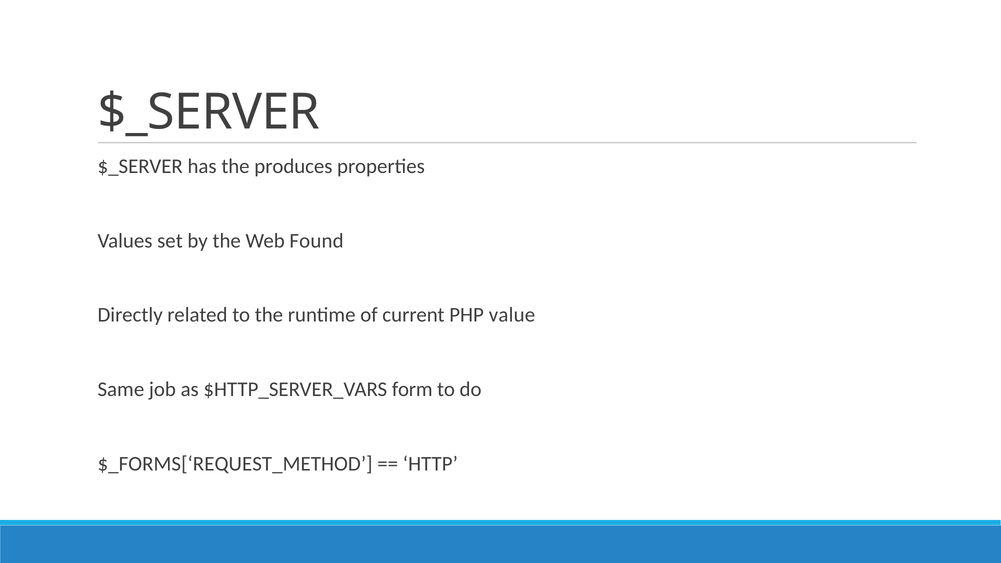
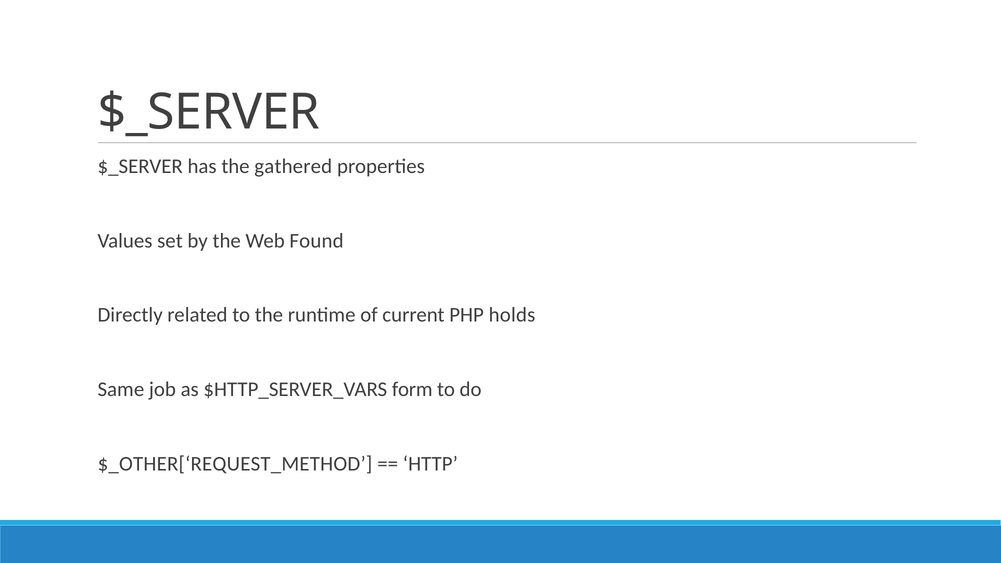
produces: produces -> gathered (293, 166)
value: value -> holds (512, 315)
$_FORMS[‘REQUEST_METHOD: $_FORMS[‘REQUEST_METHOD -> $_OTHER[‘REQUEST_METHOD (235, 464)
